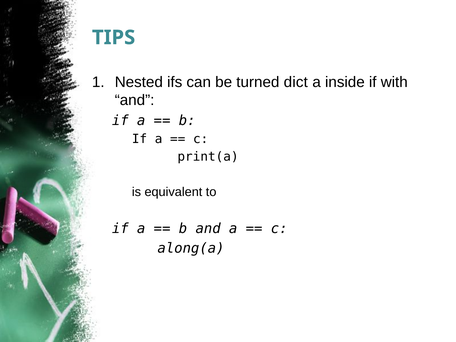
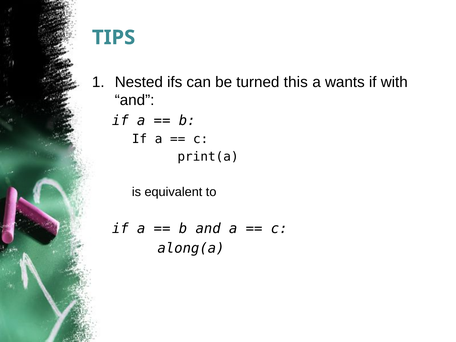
dict: dict -> this (296, 82)
inside: inside -> wants (345, 82)
